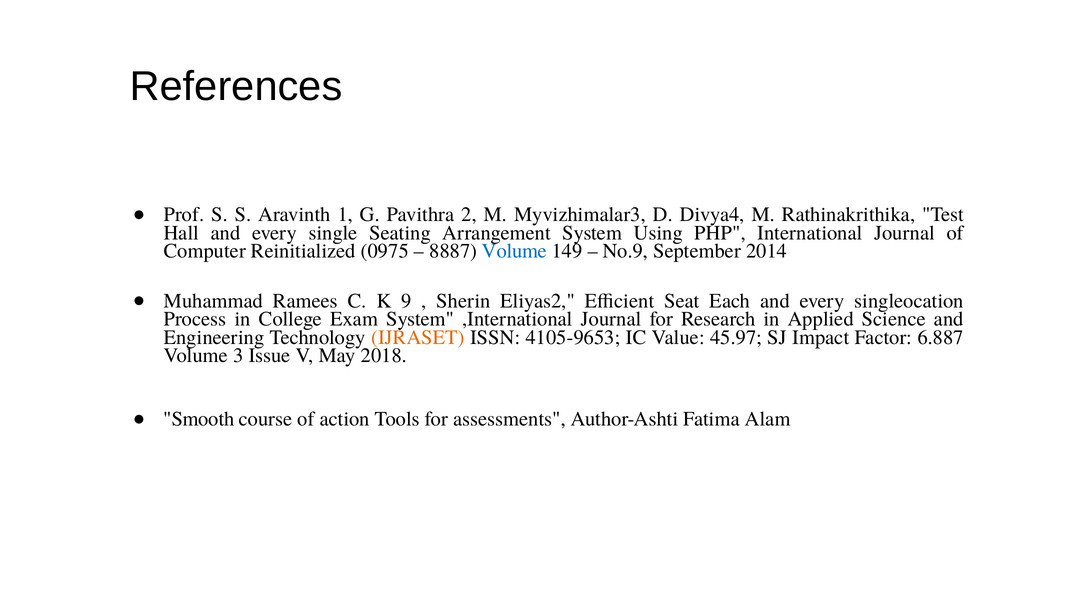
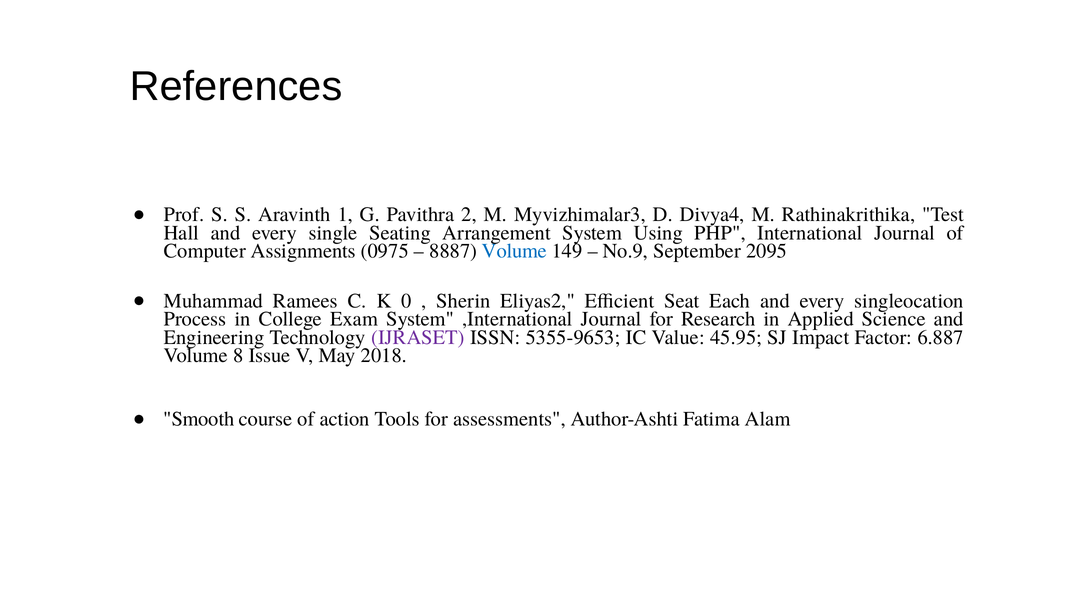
Reinitialized: Reinitialized -> Assignments (303, 251)
2014: 2014 -> 2095 (767, 251)
9: 9 -> 0 (406, 301)
IJRASET colour: orange -> purple (418, 337)
4105-9653: 4105-9653 -> 5355-9653 (573, 337)
45.97: 45.97 -> 45.95 (736, 337)
3: 3 -> 8 (238, 356)
